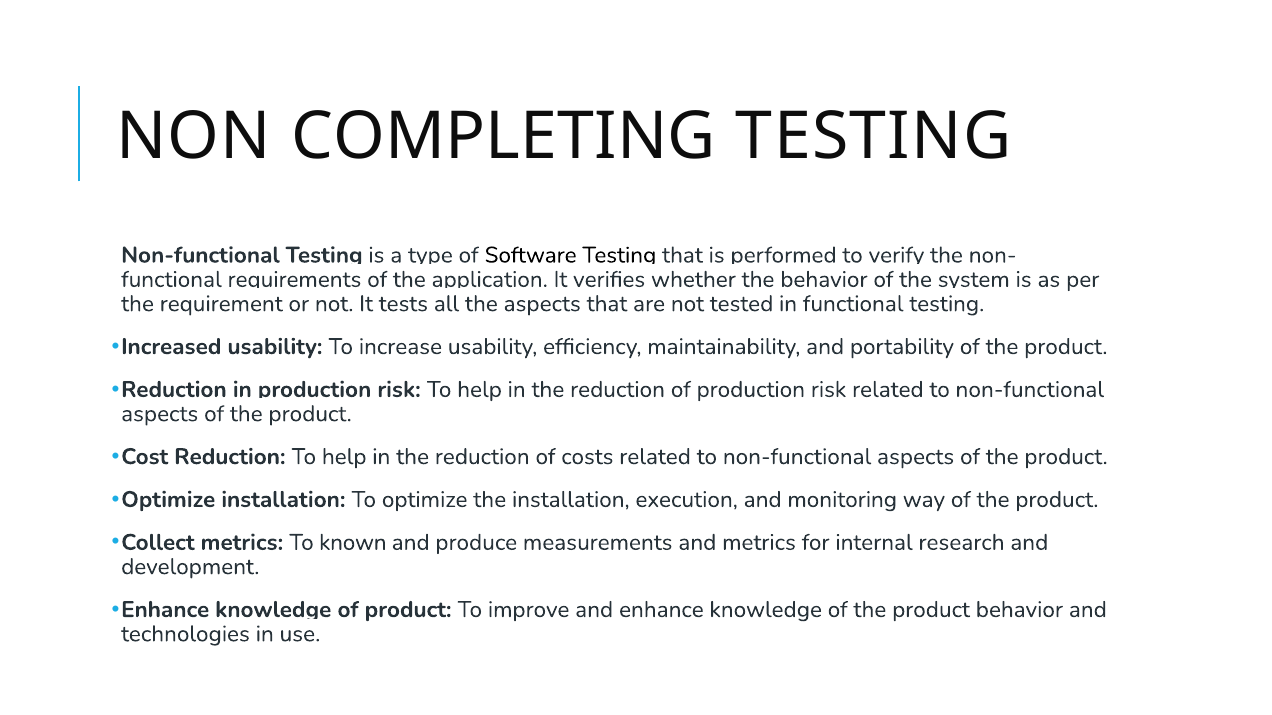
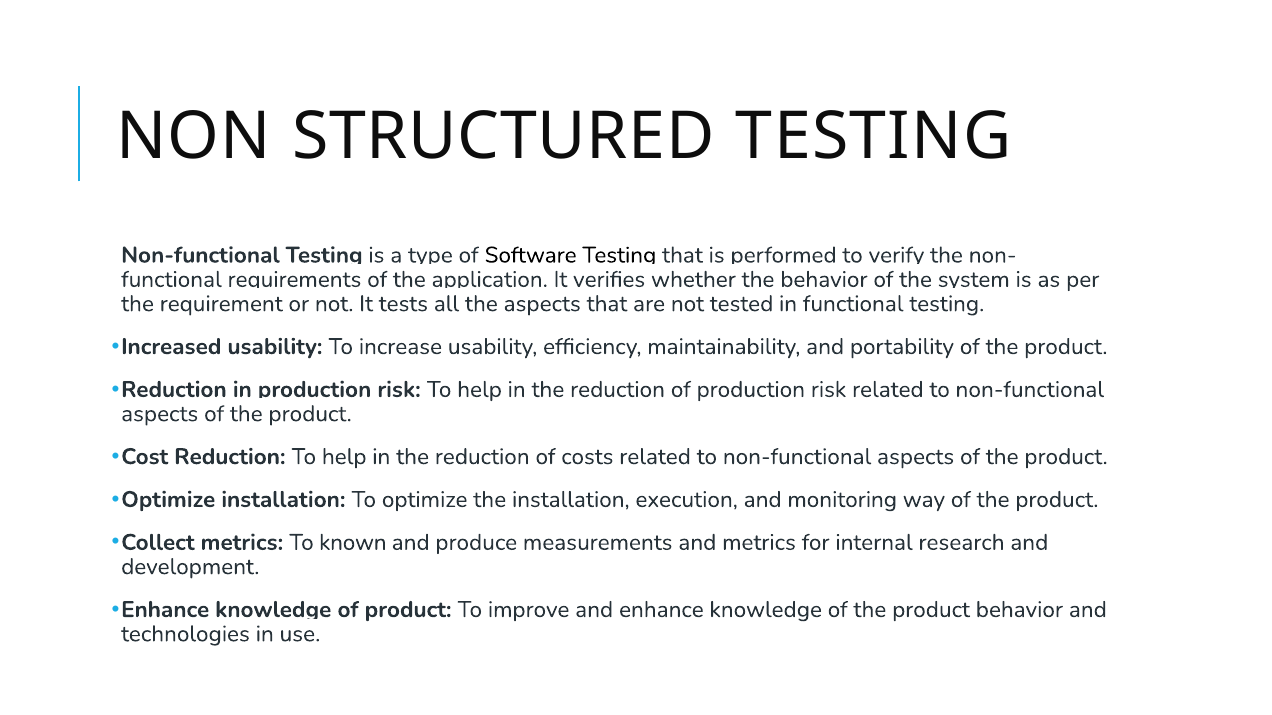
COMPLETING: COMPLETING -> STRUCTURED (503, 136)
